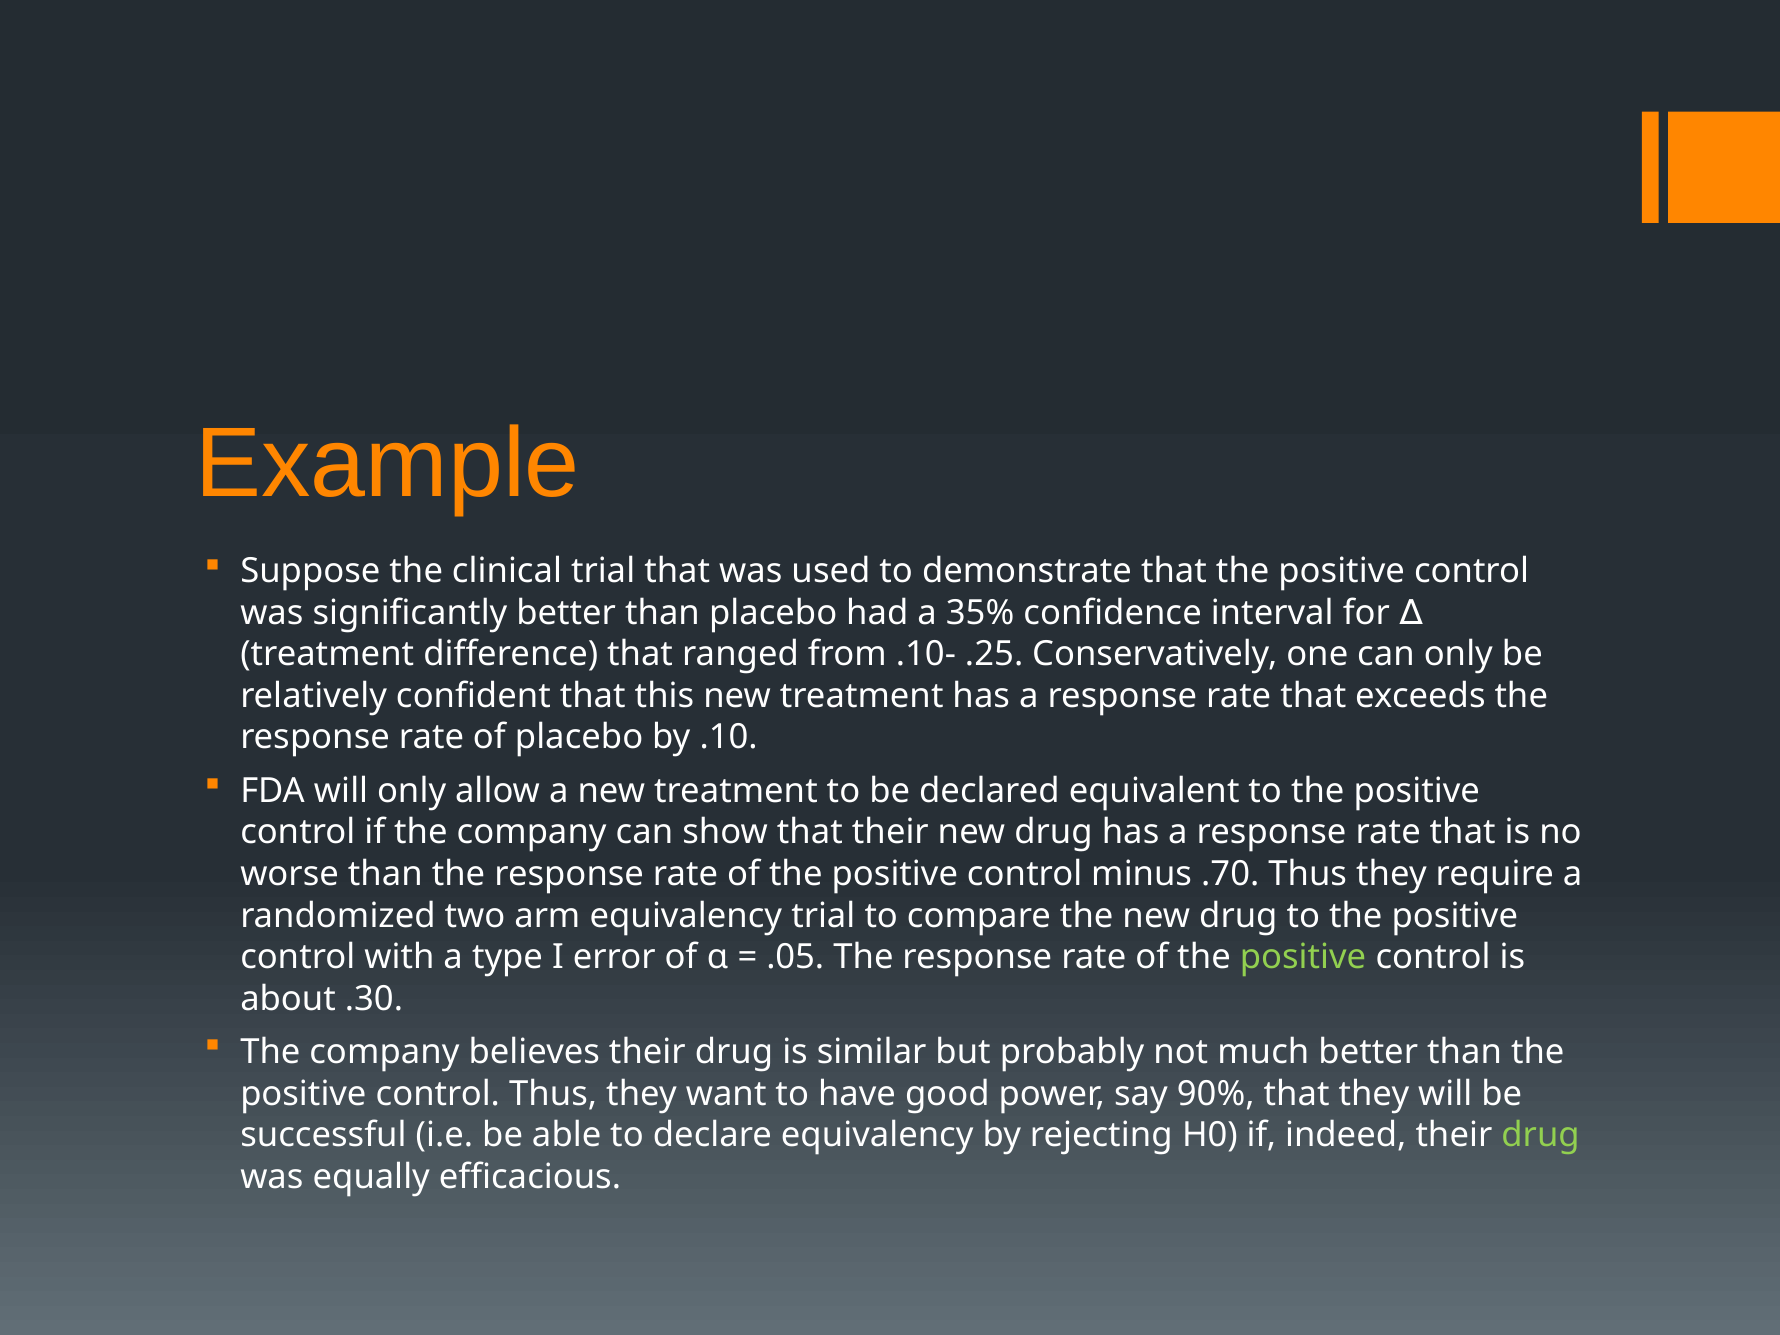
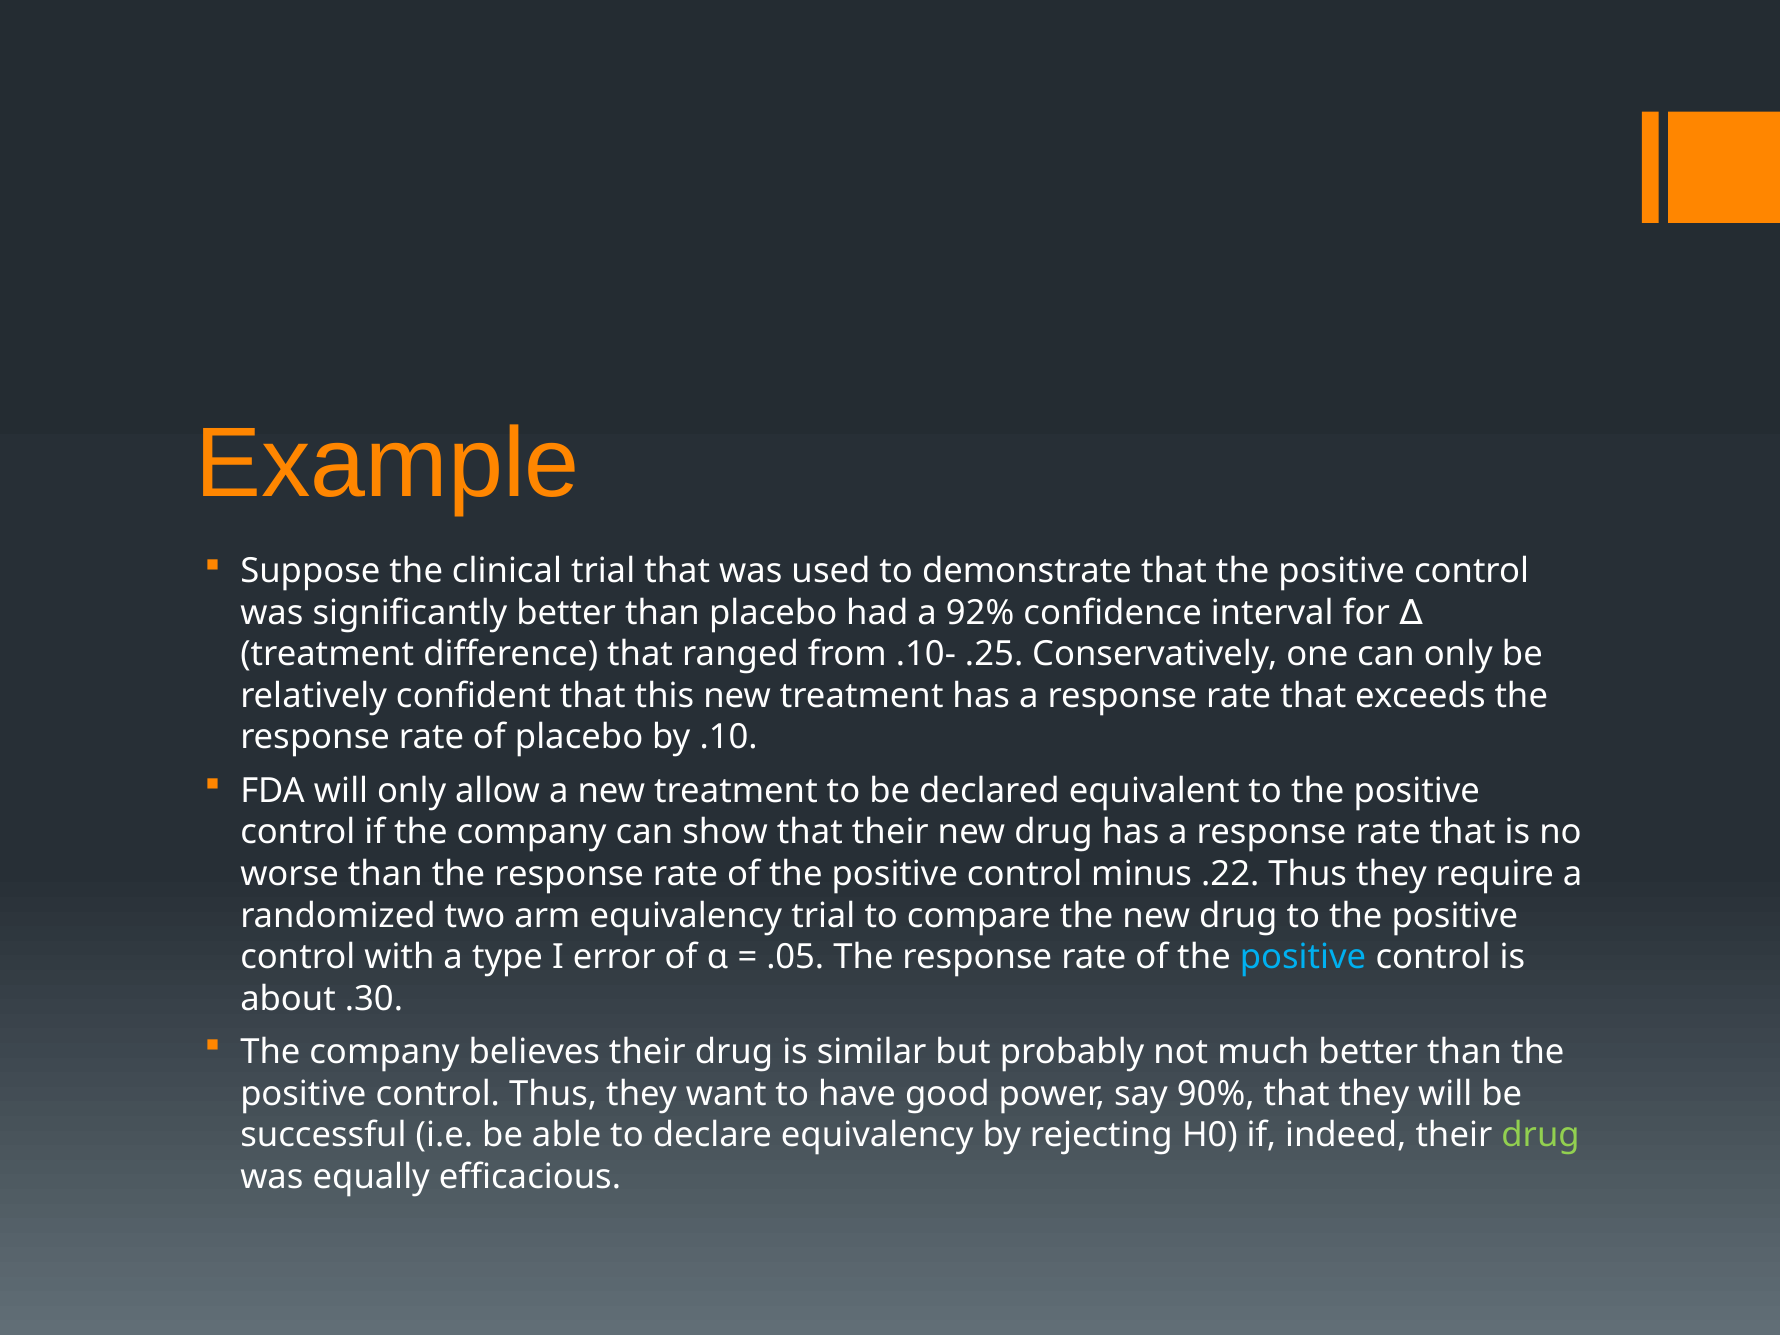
35%: 35% -> 92% (980, 613)
.70: .70 -> .22 (1230, 874)
positive colour: light green -> light blue (1303, 957)
